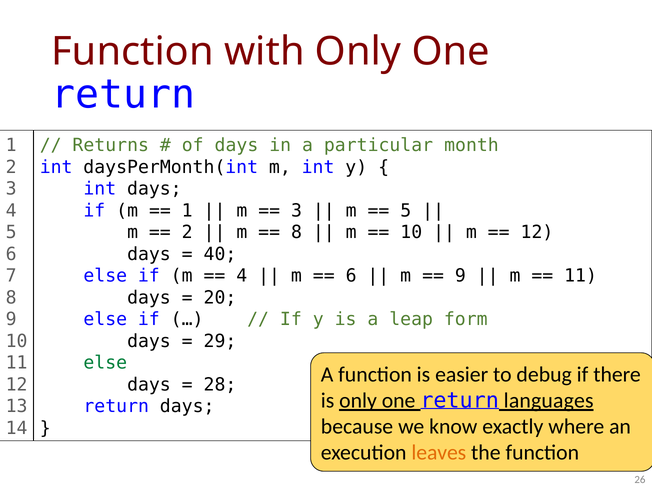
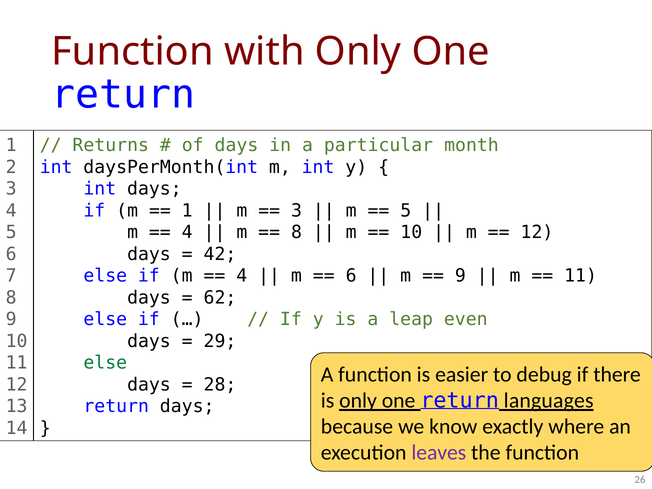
2: 2 -> 4 (187, 232)
40: 40 -> 42 (220, 254)
20: 20 -> 62 (220, 298)
form: form -> even (466, 319)
leaves colour: orange -> purple (439, 453)
